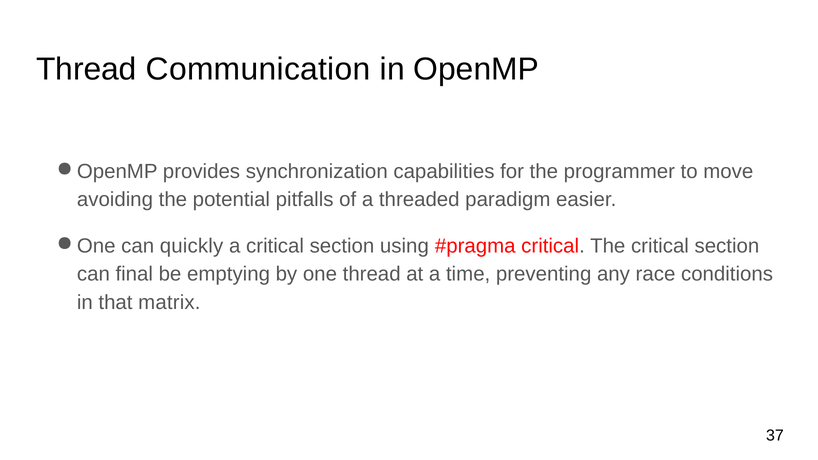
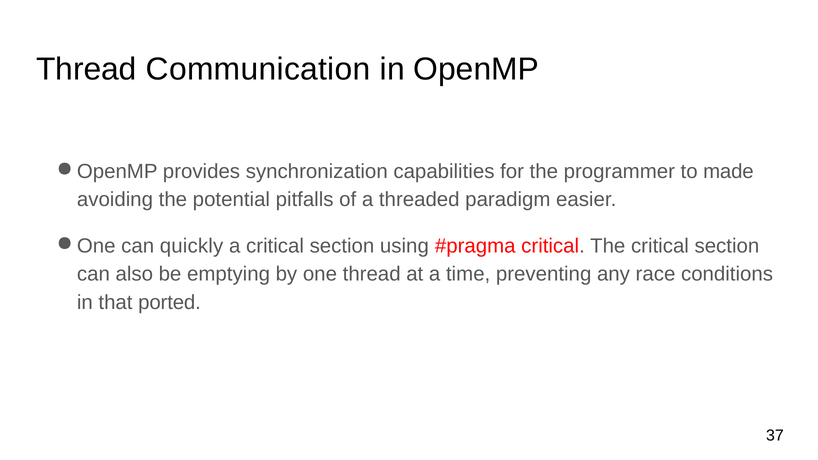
move: move -> made (728, 171)
final: final -> also (134, 274)
matrix: matrix -> ported (170, 302)
